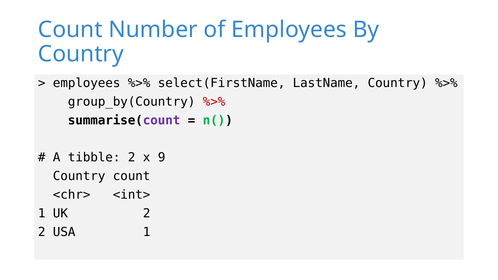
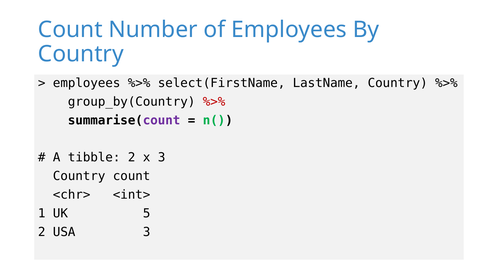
x 9: 9 -> 3 (162, 158)
UK 2: 2 -> 5 (147, 214)
USA 1: 1 -> 3 (147, 232)
